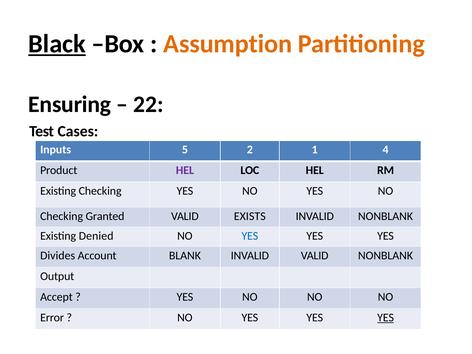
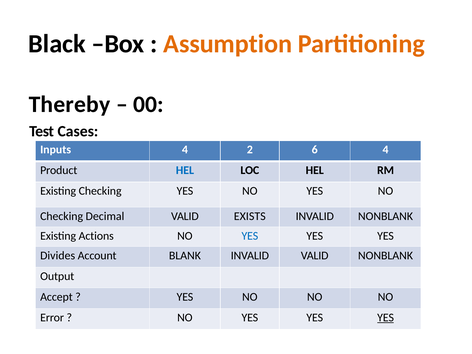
Black underline: present -> none (57, 44)
Ensuring: Ensuring -> Thereby (70, 104)
22: 22 -> 00 (148, 104)
Inputs 5: 5 -> 4 (185, 150)
1: 1 -> 6 (315, 150)
HEL colour: purple -> blue (185, 170)
Granted: Granted -> Decimal (105, 216)
Denied: Denied -> Actions (96, 236)
